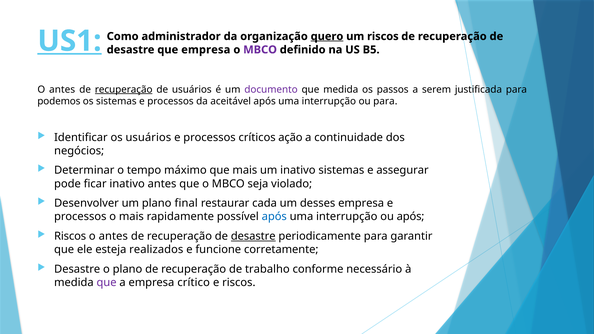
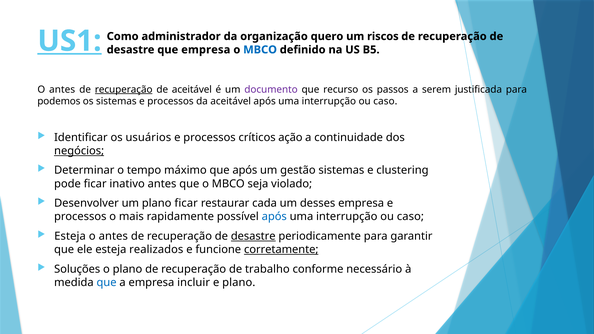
quero underline: present -> none (327, 36)
MBCO colour: purple -> blue (260, 50)
de usuários: usuários -> aceitável (192, 89)
que medida: medida -> recurso (341, 89)
para: para -> caso (385, 101)
negócios underline: none -> present (79, 151)
que mais: mais -> após (245, 170)
um inativo: inativo -> gestão (298, 170)
assegurar: assegurar -> clustering (402, 170)
plano final: final -> ficar (186, 203)
após: após -> caso (410, 217)
Riscos: Riscos -> Esteja (70, 236)
corretamente underline: none -> present (281, 250)
Desastre: Desastre -> Soluções (77, 269)
que colour: purple -> blue (107, 283)
crítico: crítico -> incluir (194, 283)
e riscos: riscos -> plano (239, 283)
